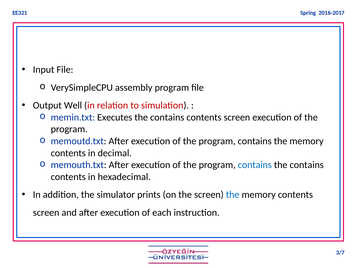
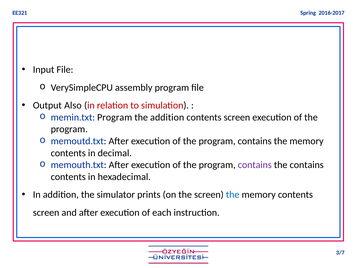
Well: Well -> Also (73, 105)
memin.txt Executes: Executes -> Program (115, 117)
contains: contains -> addition (167, 117)
contains colour: blue -> purple (255, 165)
